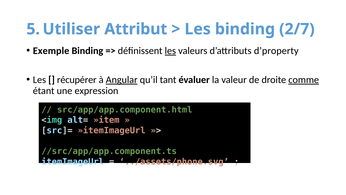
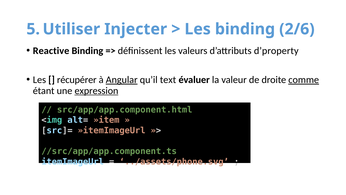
Attribut: Attribut -> Injecter (136, 29)
2/7: 2/7 -> 2/6 (297, 29)
Exemple: Exemple -> Reactive (51, 51)
les underline: present -> none (170, 51)
tant: tant -> text (168, 80)
expression underline: none -> present (96, 90)
